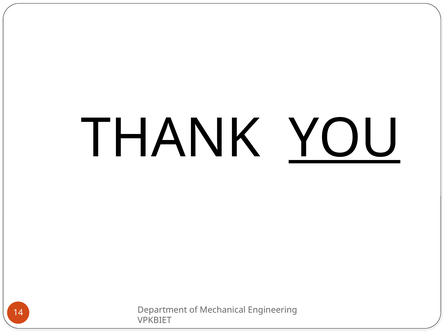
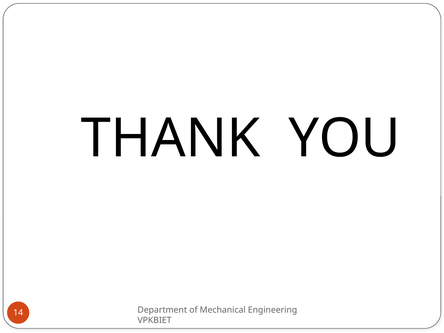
YOU underline: present -> none (345, 138)
